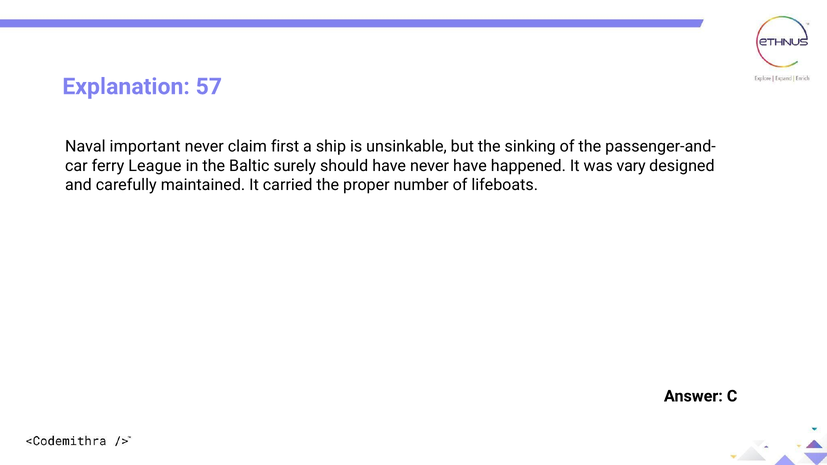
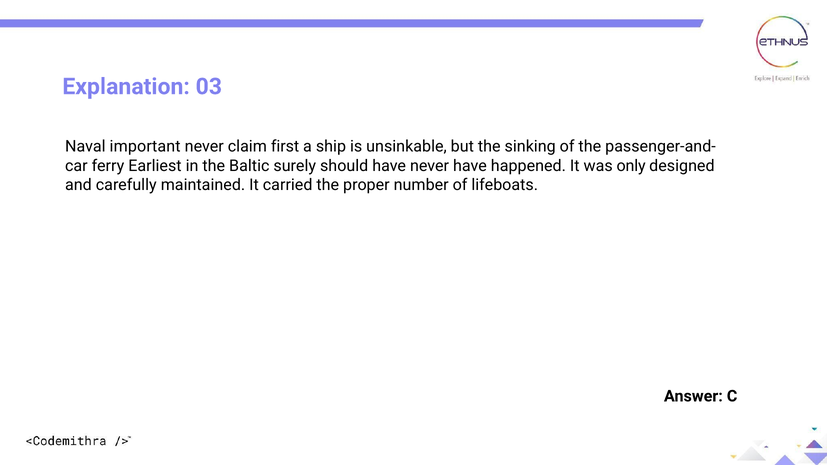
57: 57 -> 03 (209, 87)
League: League -> Earliest (155, 166)
vary: vary -> only (631, 166)
